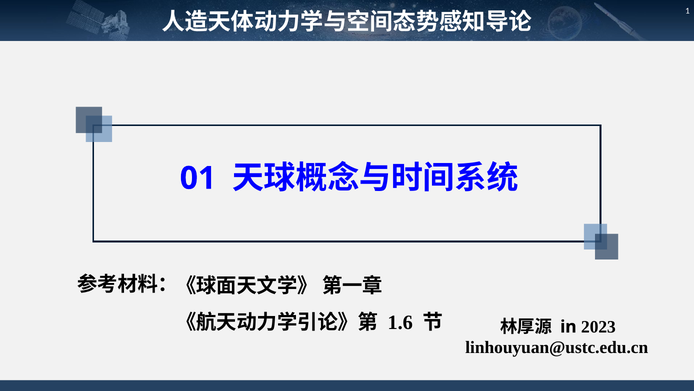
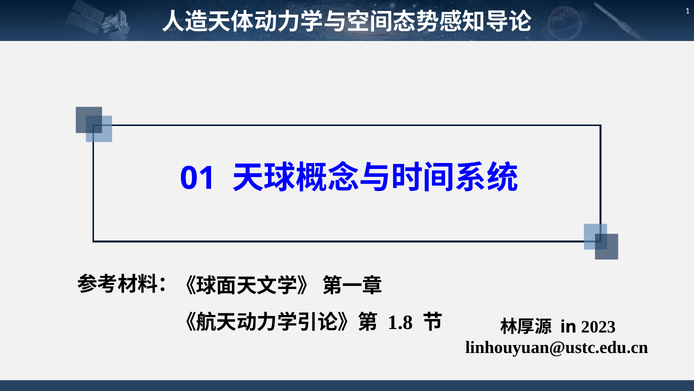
1.6: 1.6 -> 1.8 (400, 322)
